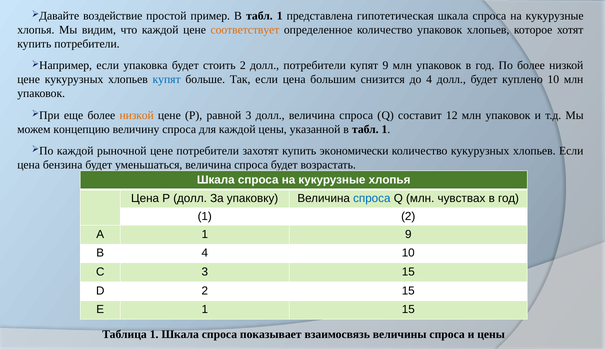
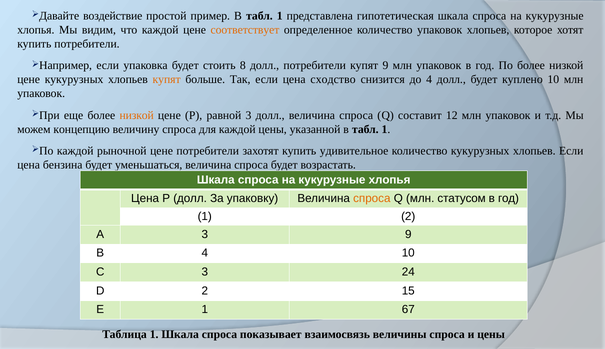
стоить 2: 2 -> 8 (243, 66)
купят colour: blue -> orange (167, 80)
большим: большим -> сходство (333, 80)
экономически: экономически -> удивительное (354, 151)
спроса colour: blue -> orange (372, 199)
чувствах: чувствах -> статусом (462, 199)
A 1: 1 -> 3 (205, 234)
3 15: 15 -> 24 (408, 272)
1 15: 15 -> 67 (408, 310)
